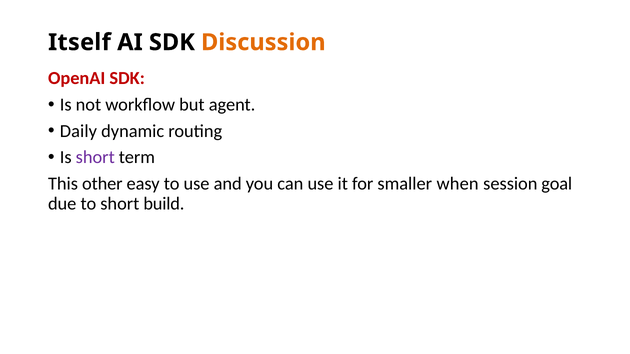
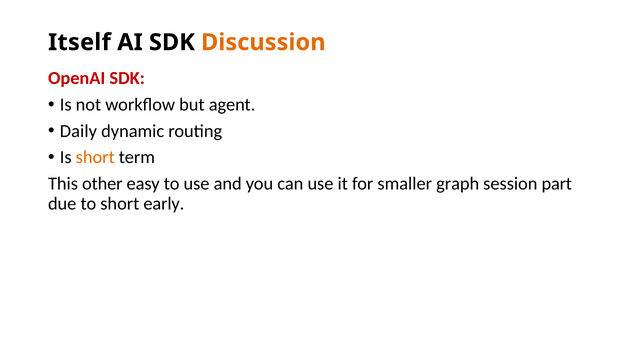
short colour: purple -> orange (95, 158)
when: when -> graph (458, 184)
goal: goal -> part (557, 184)
build: build -> early (164, 204)
